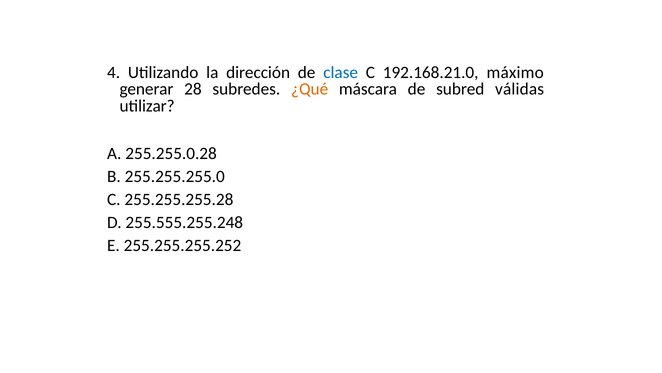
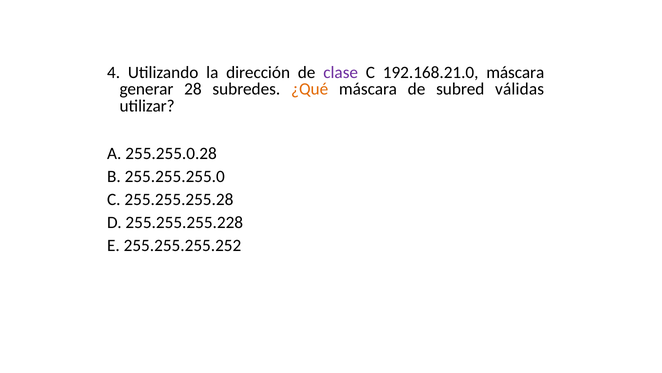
clase colour: blue -> purple (341, 72)
192.168.21.0 máximo: máximo -> máscara (515, 72)
255.555.255.248: 255.555.255.248 -> 255.255.255.228 (184, 222)
